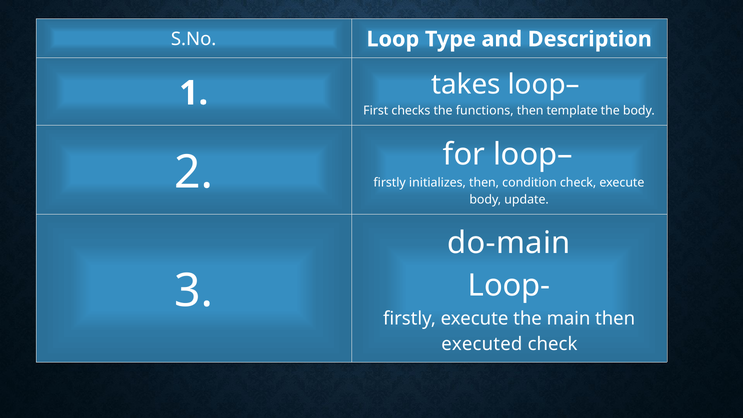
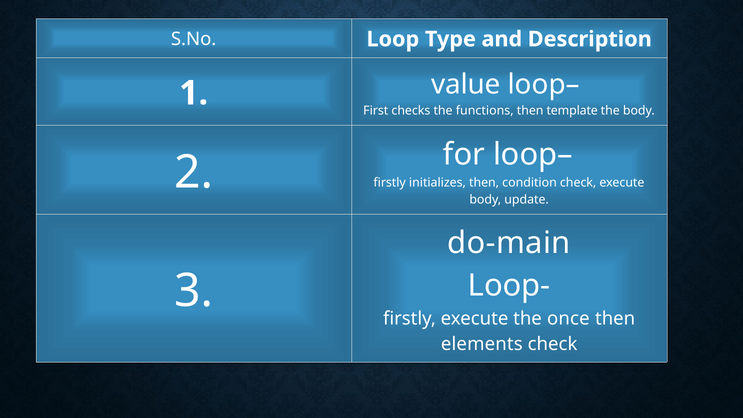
takes: takes -> value (466, 84)
main: main -> once (568, 318)
executed: executed -> elements (482, 344)
